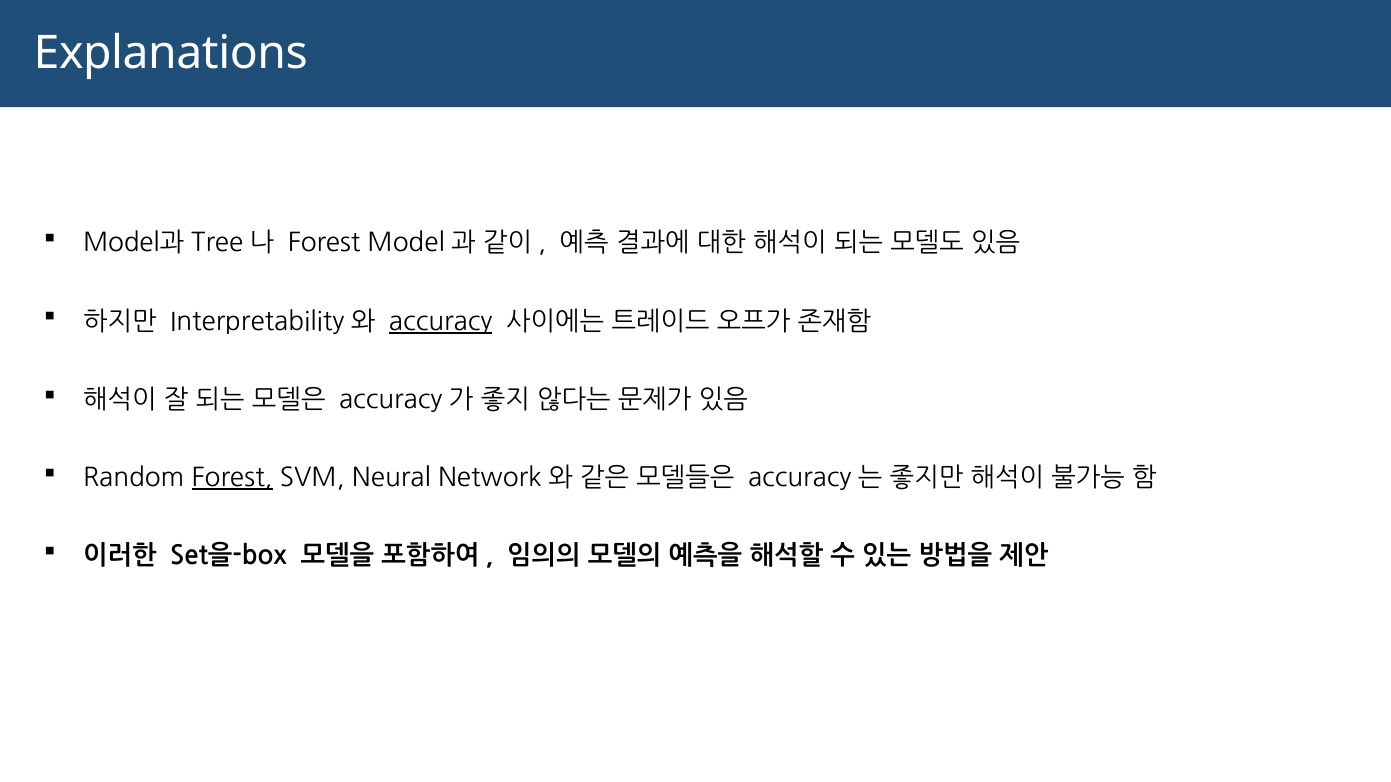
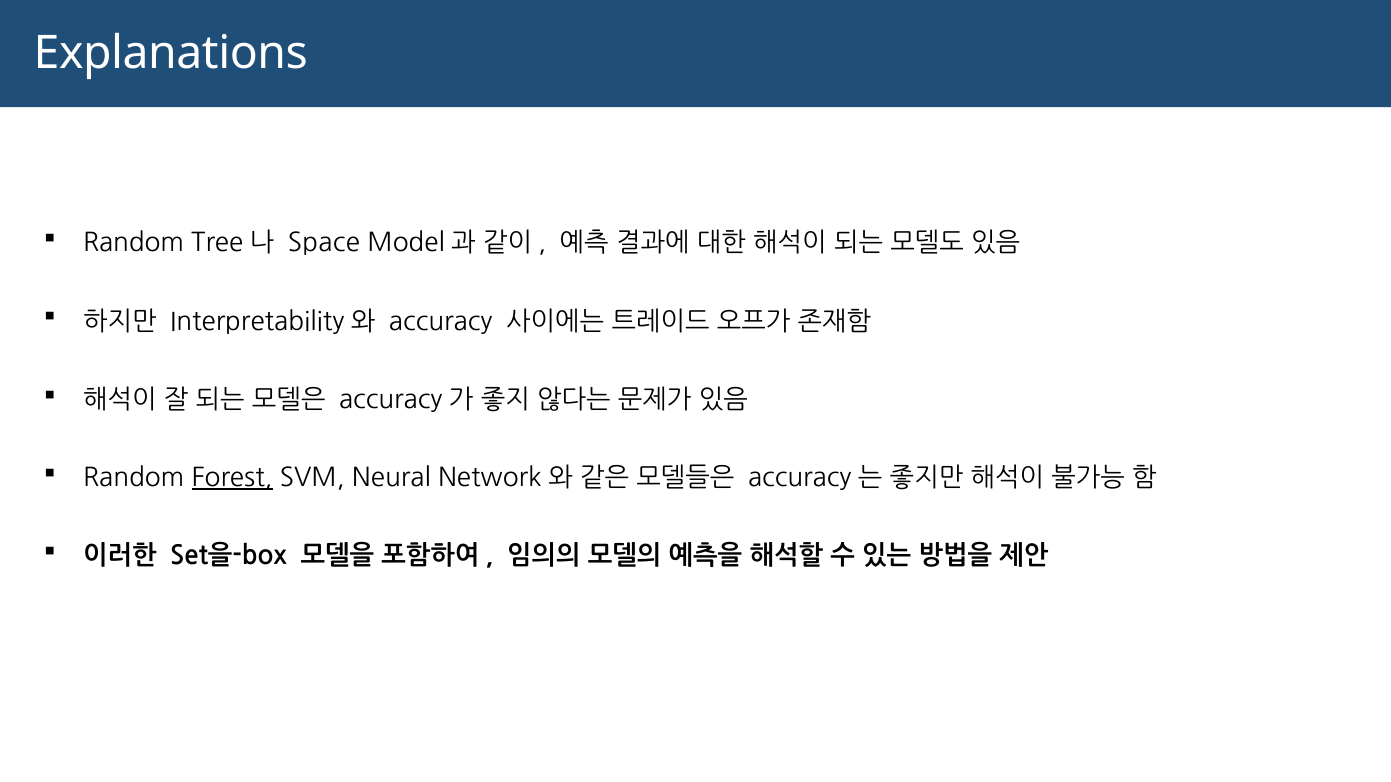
Model과: Model과 -> Random (134, 243)
Forest: Forest -> Space (324, 243)
accuracy underline: present -> none (441, 322)
